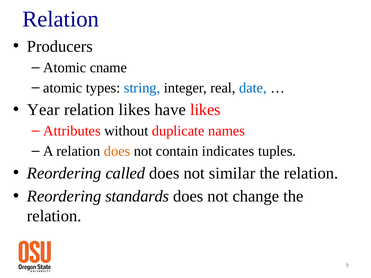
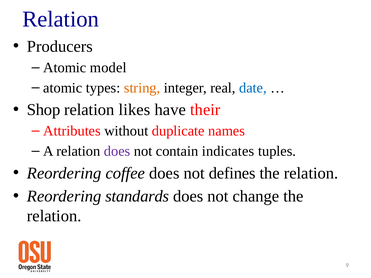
cname: cname -> model (108, 68)
string colour: blue -> orange (142, 88)
Year: Year -> Shop (44, 110)
have likes: likes -> their (205, 110)
does colour: orange -> purple (117, 151)
called: called -> coffee (125, 173)
similar: similar -> defines (232, 173)
